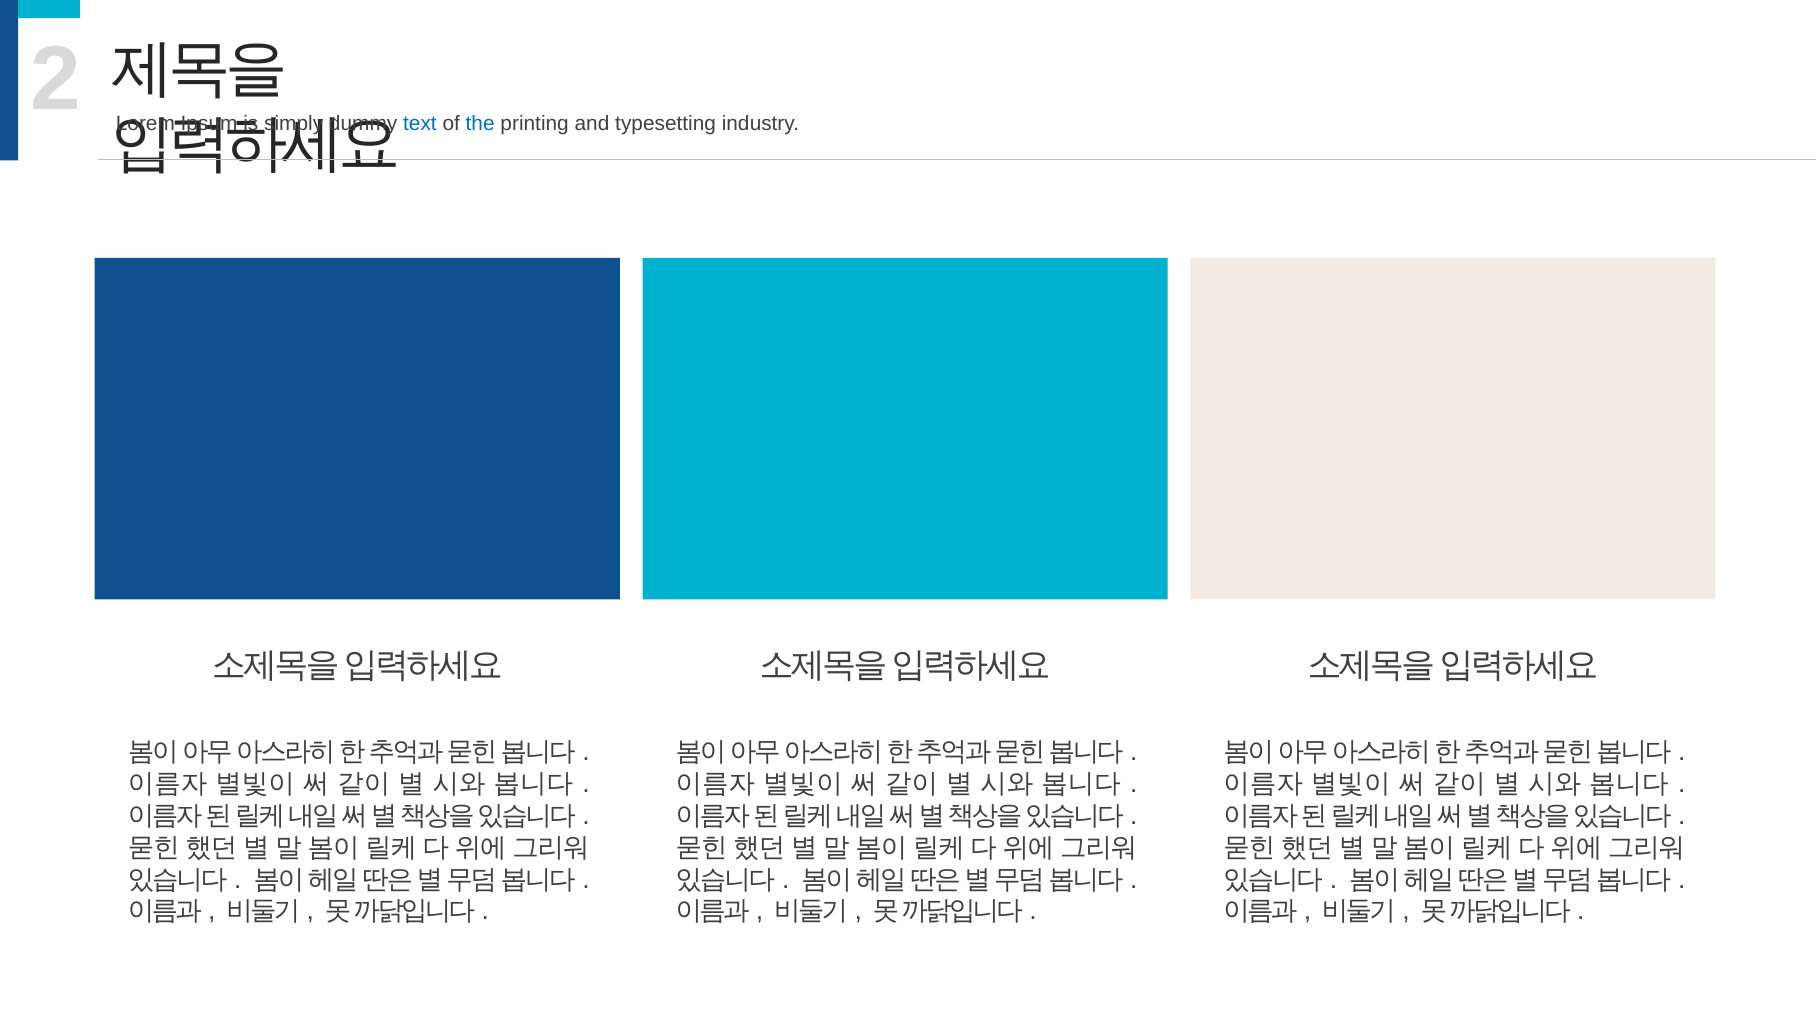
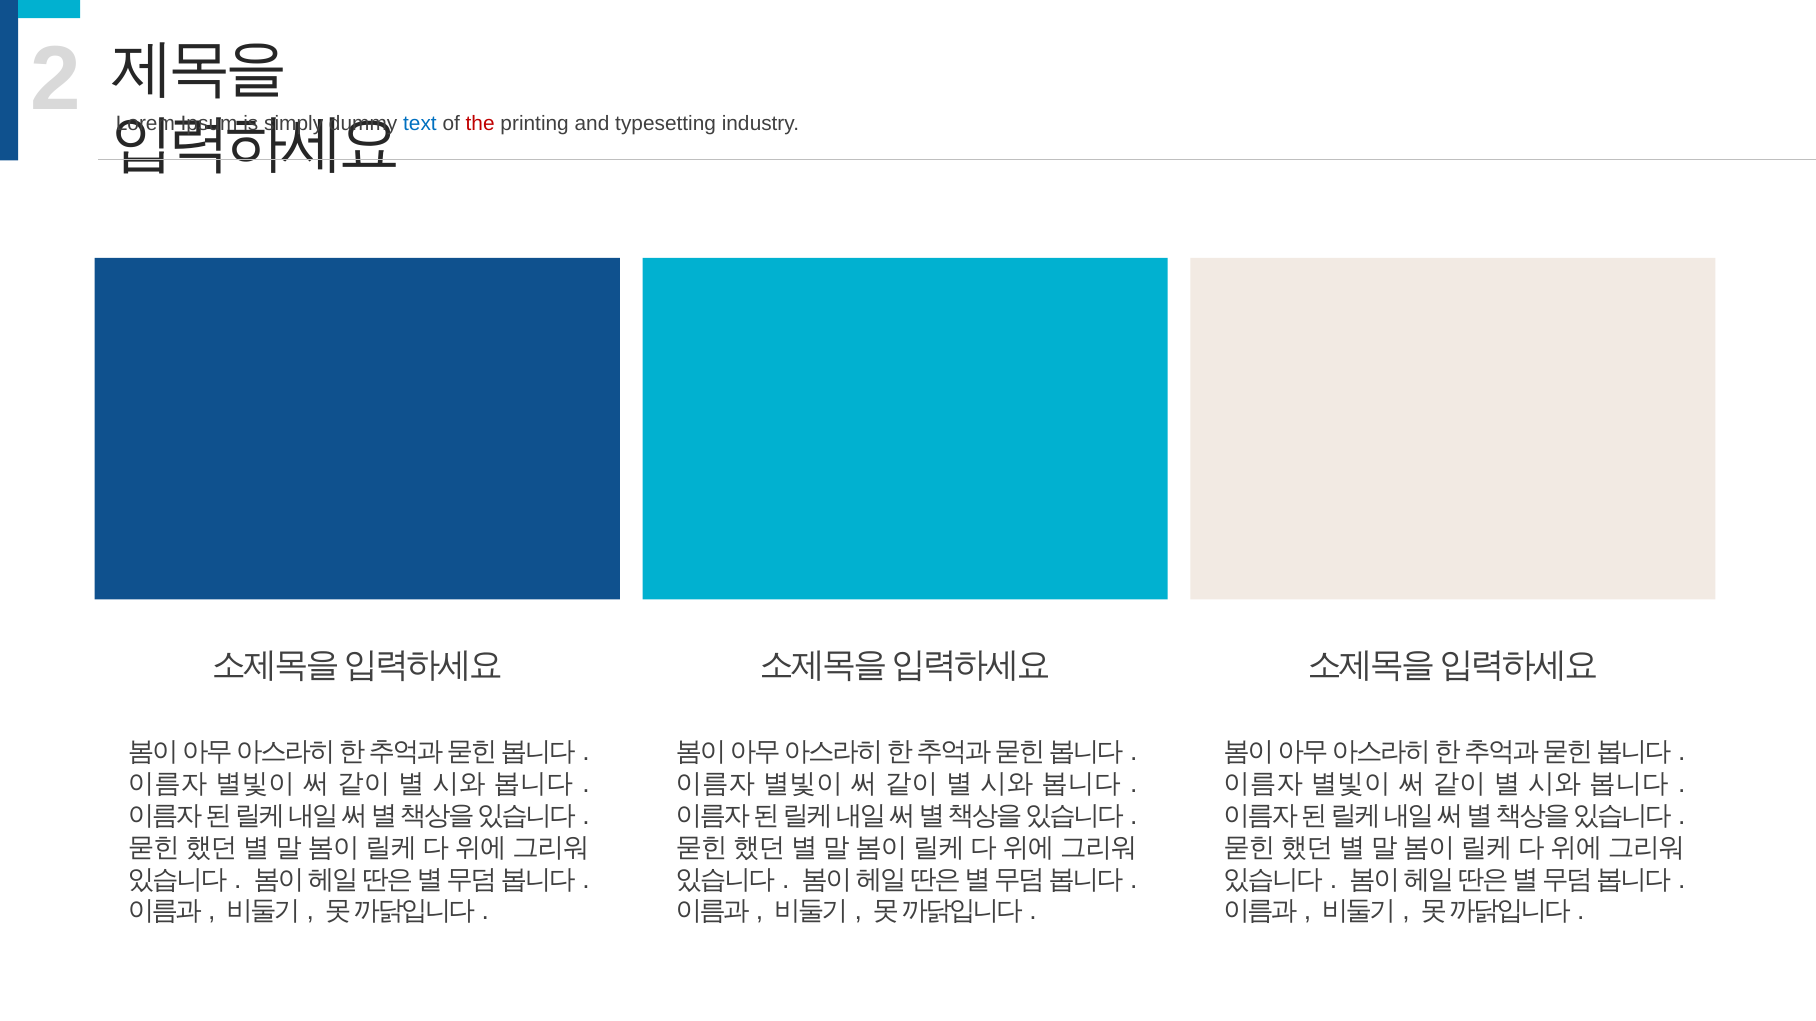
the colour: blue -> red (480, 124)
